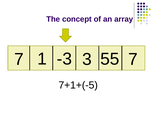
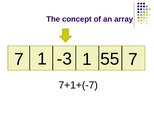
-3 3: 3 -> 1 (87, 59)
7+1+(-5: 7+1+(-5 -> 7+1+(-7 (78, 85)
